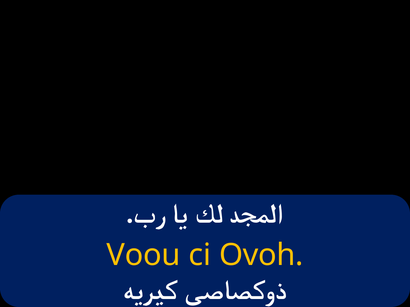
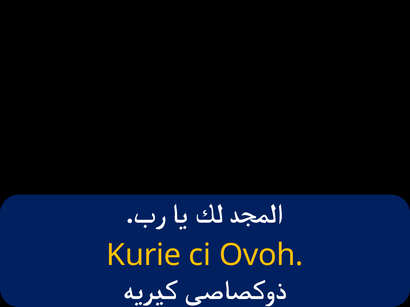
Voou: Voou -> Kurie (144, 255)
